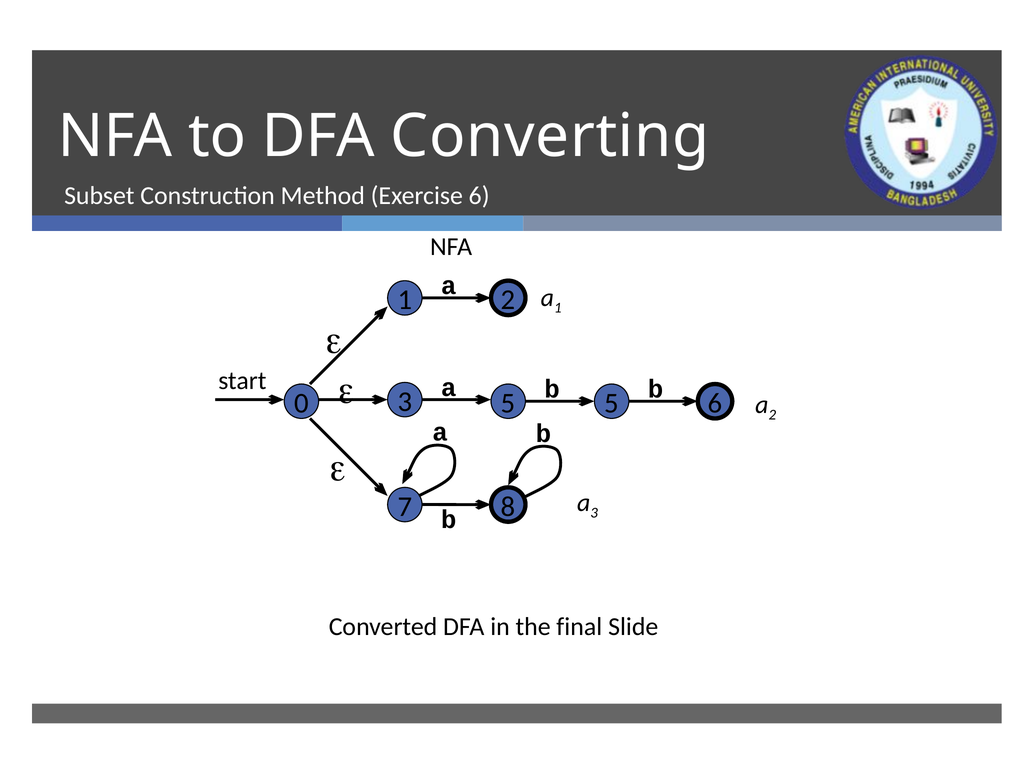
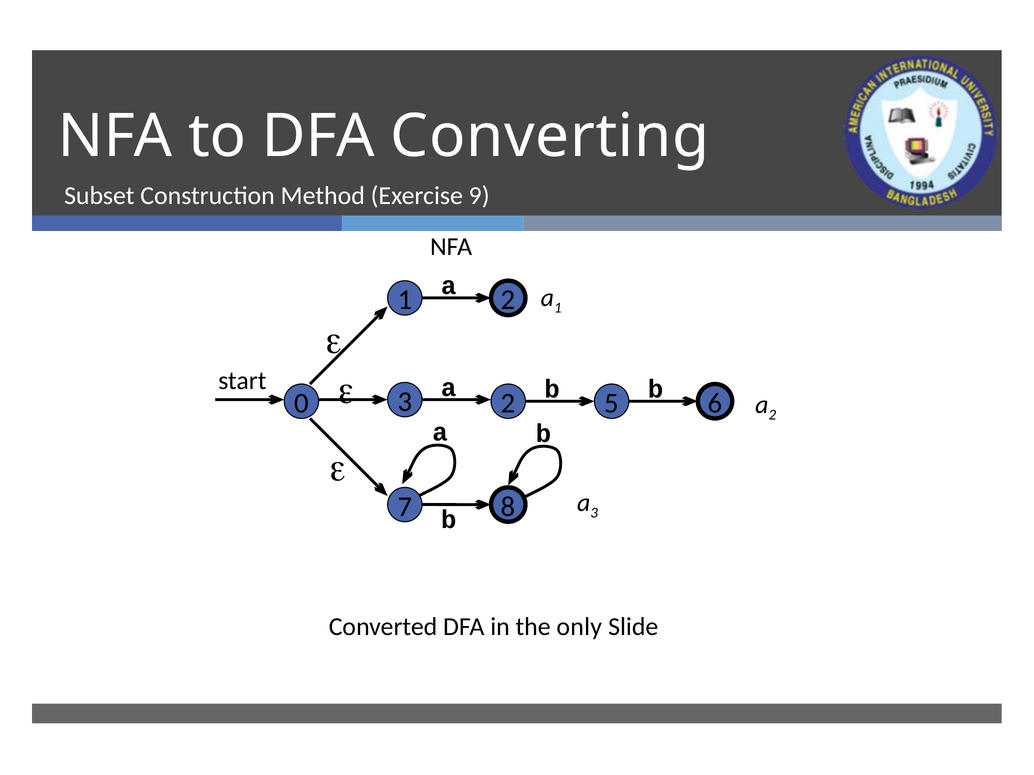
Exercise 6: 6 -> 9 (479, 196)
3 5: 5 -> 2 (508, 403)
final: final -> only (579, 627)
